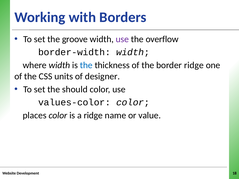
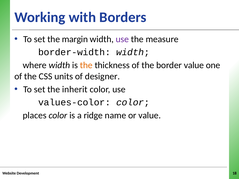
groove: groove -> margin (75, 39)
overflow: overflow -> measure (162, 39)
the colour: blue -> orange (86, 65)
border ridge: ridge -> value (194, 65)
should: should -> inherit (75, 90)
